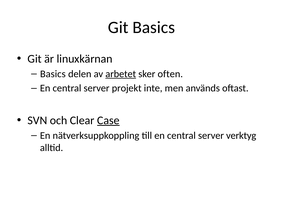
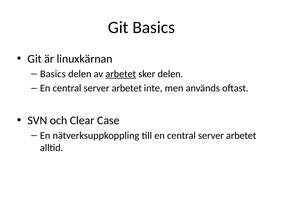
sker often: often -> delen (170, 74)
projekt: projekt -> arbetet (127, 88)
Case underline: present -> none (108, 121)
verktyg: verktyg -> arbetet (241, 136)
